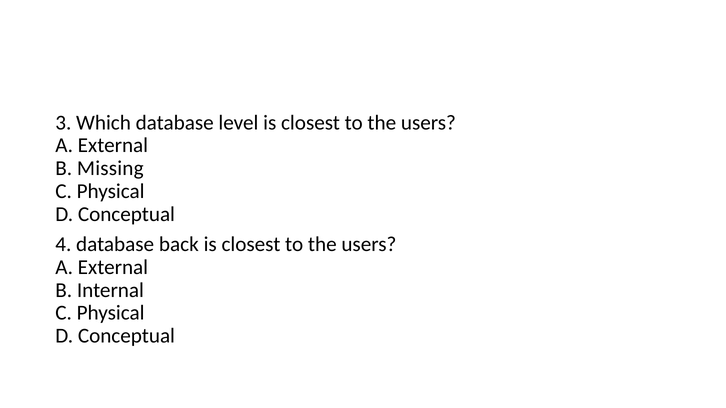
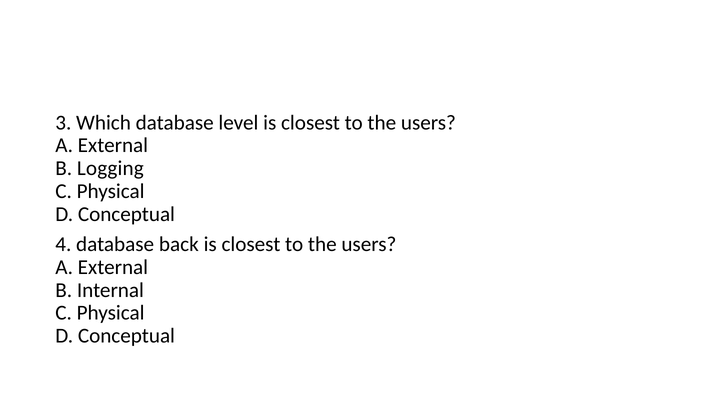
Missing: Missing -> Logging (110, 168)
